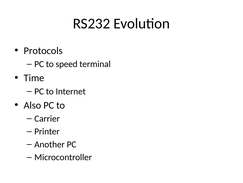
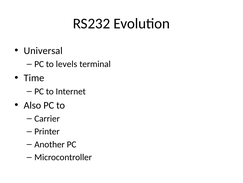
Protocols: Protocols -> Universal (43, 51)
speed: speed -> levels (67, 64)
